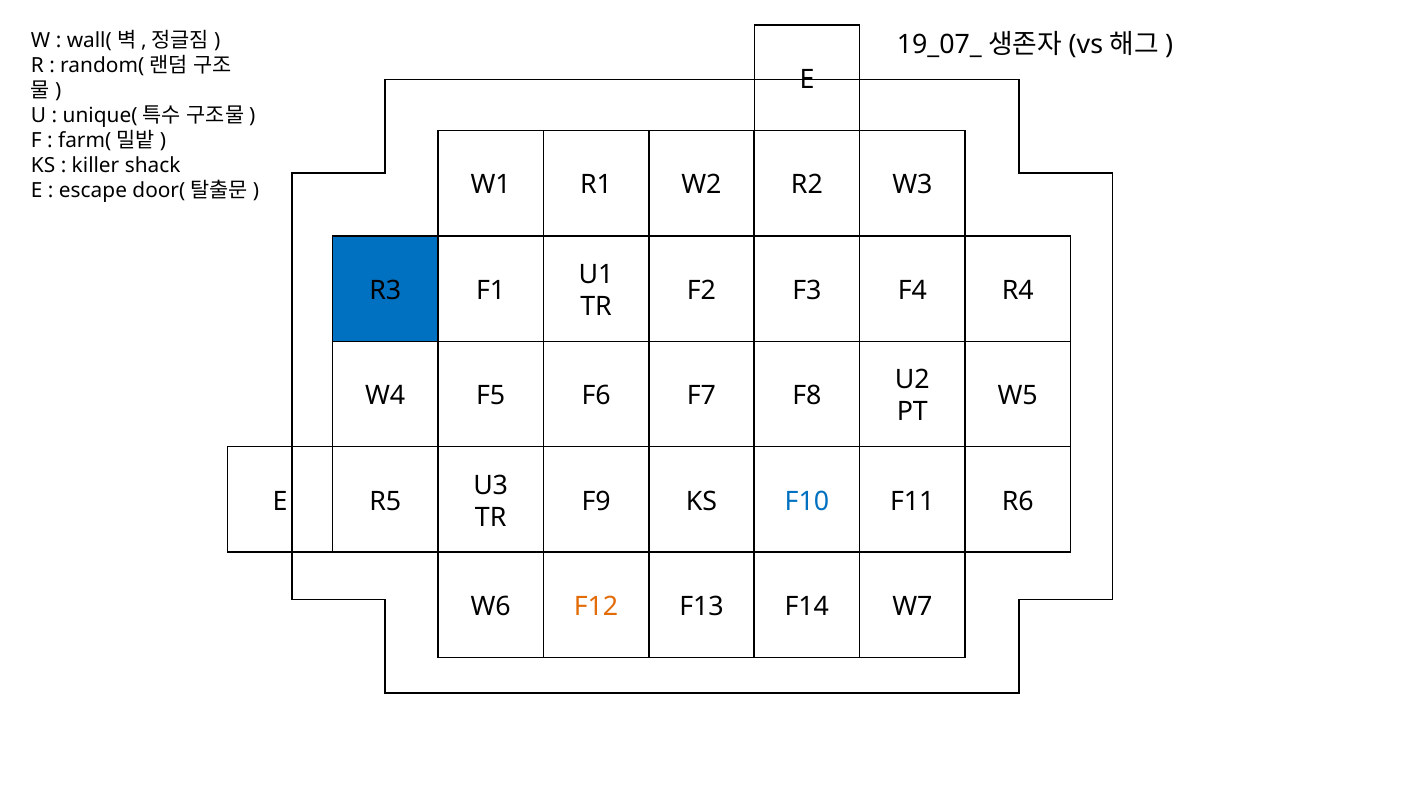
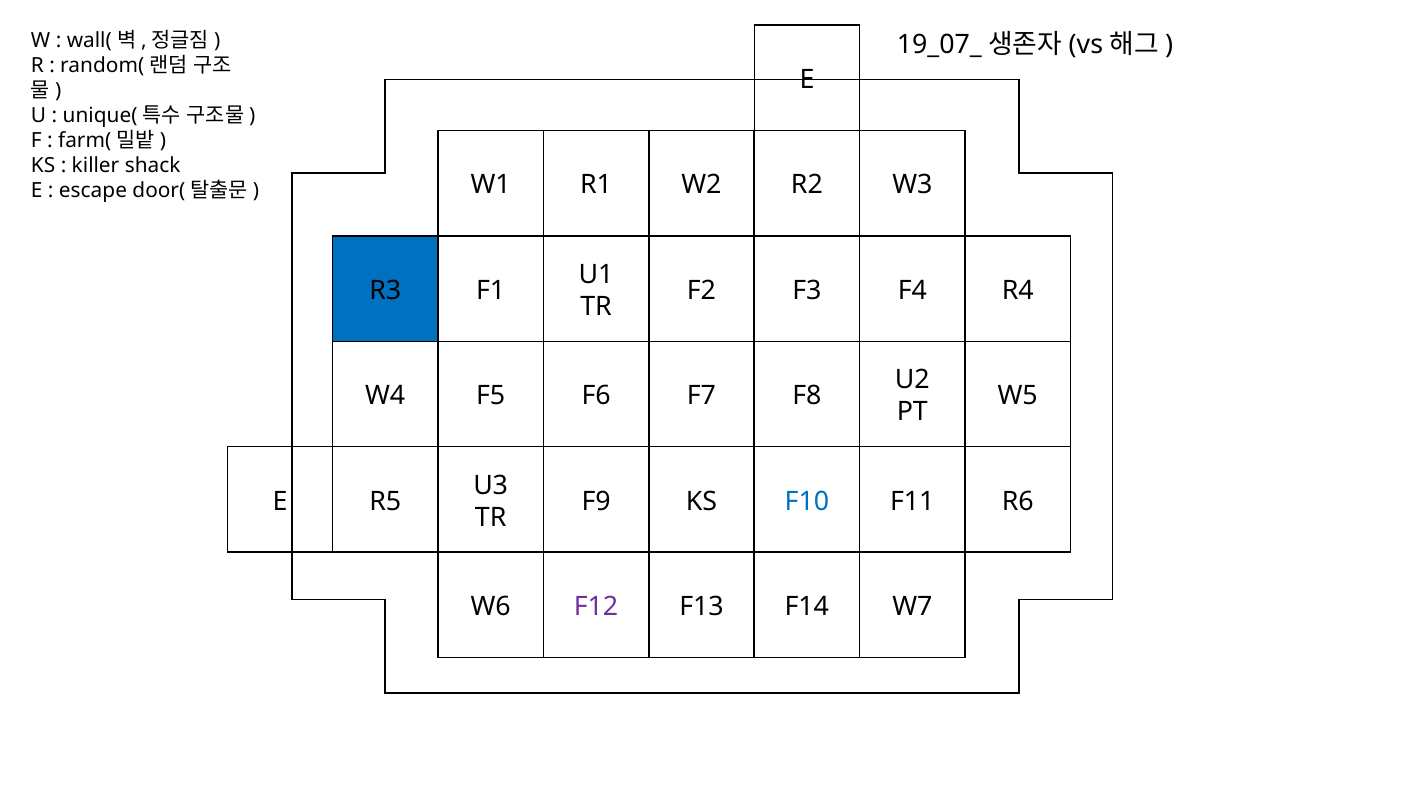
F12 colour: orange -> purple (596, 607)
